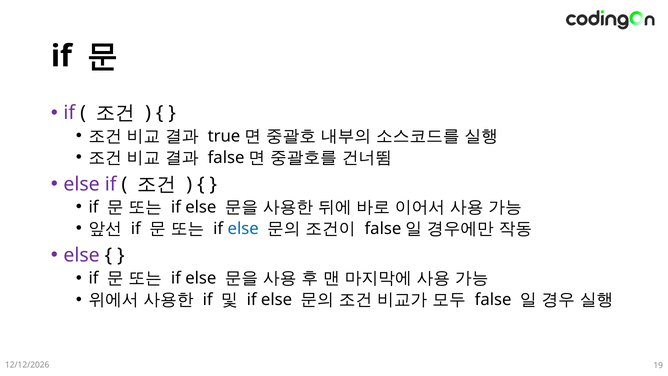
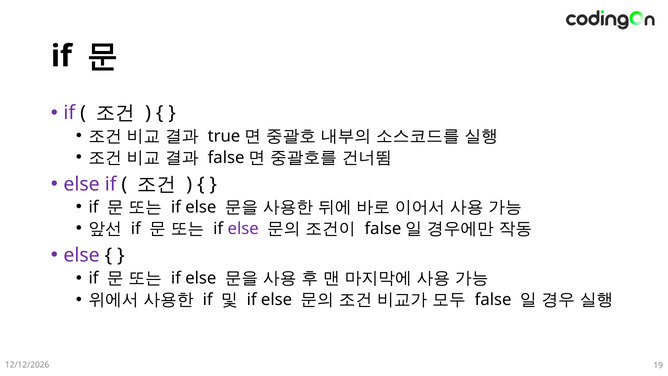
else colour: blue -> purple (243, 228)
